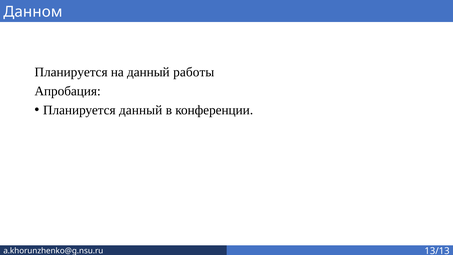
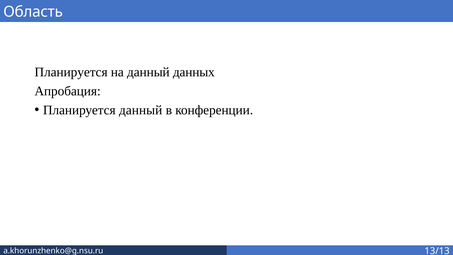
Данном: Данном -> Область (33, 12)
работы: работы -> данных (194, 72)
